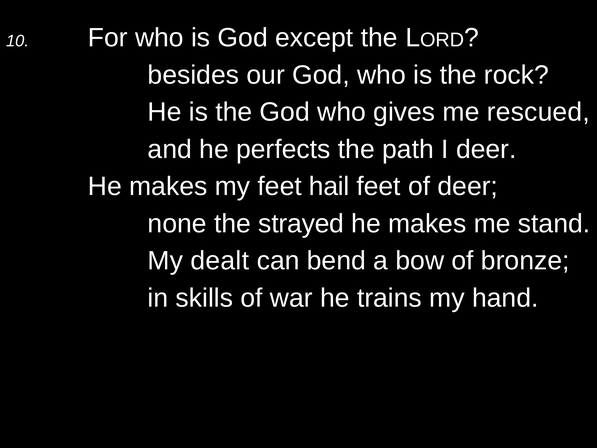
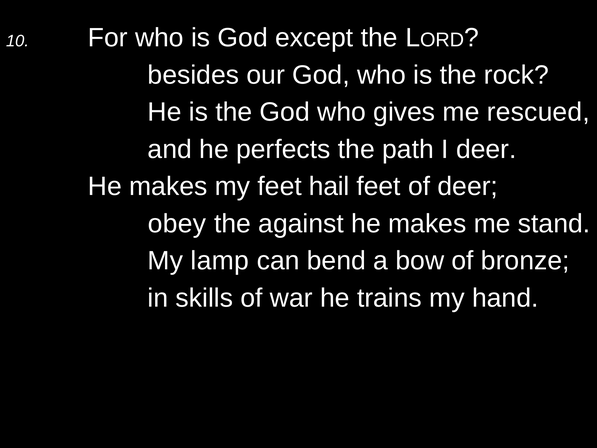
none: none -> obey (177, 224)
strayed: strayed -> against (301, 224)
dealt: dealt -> lamp (220, 261)
